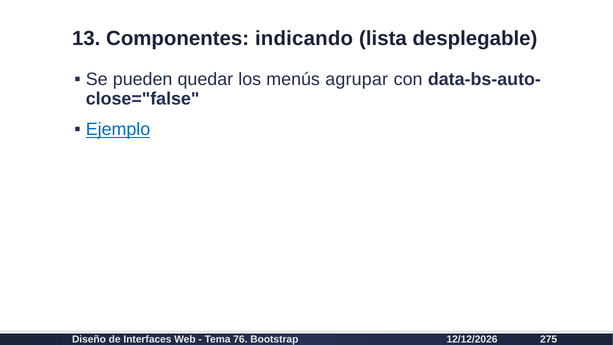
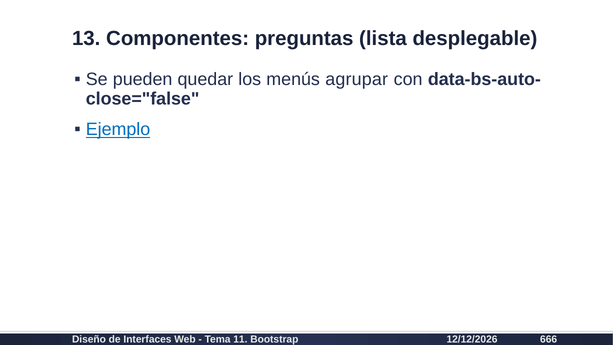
indicando: indicando -> preguntas (304, 38)
76: 76 -> 11 (240, 339)
275: 275 -> 666 (549, 339)
